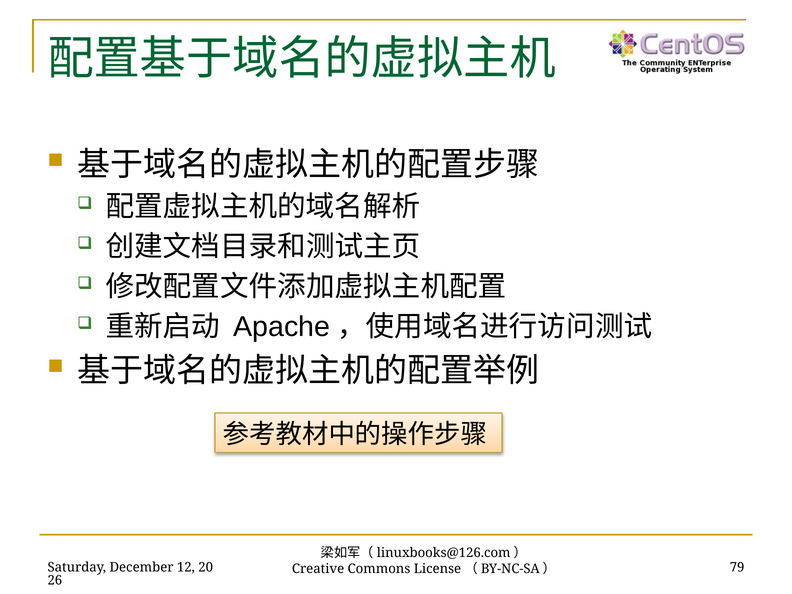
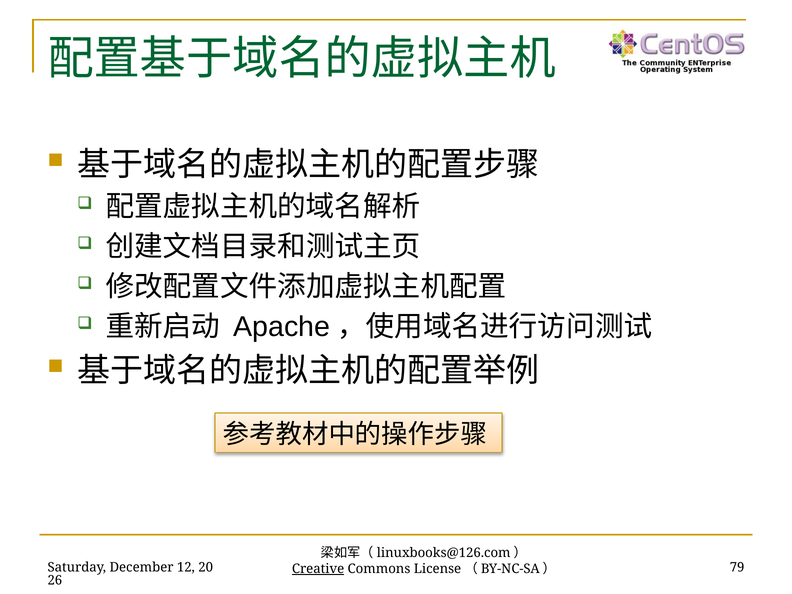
Creative underline: none -> present (318, 569)
